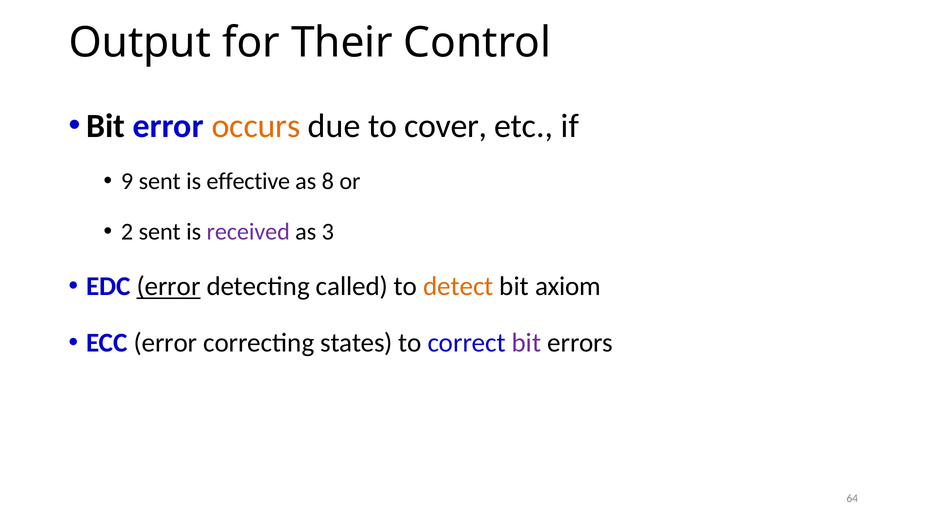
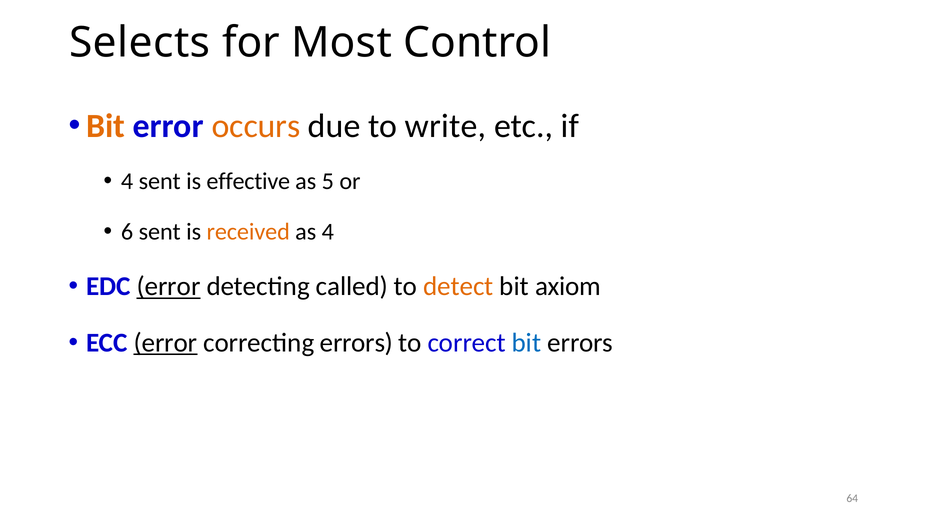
Output: Output -> Selects (140, 43)
Their: Their -> Most (342, 43)
Bit colour: black -> orange (106, 126)
cover: cover -> write (446, 126)
9: 9 -> 4 (127, 182)
8: 8 -> 5 (328, 182)
2: 2 -> 6 (127, 232)
received colour: purple -> orange (248, 232)
as 3: 3 -> 4 (328, 232)
error underline: none -> present (165, 343)
correcting states: states -> errors (356, 343)
bit colour: purple -> blue (526, 343)
